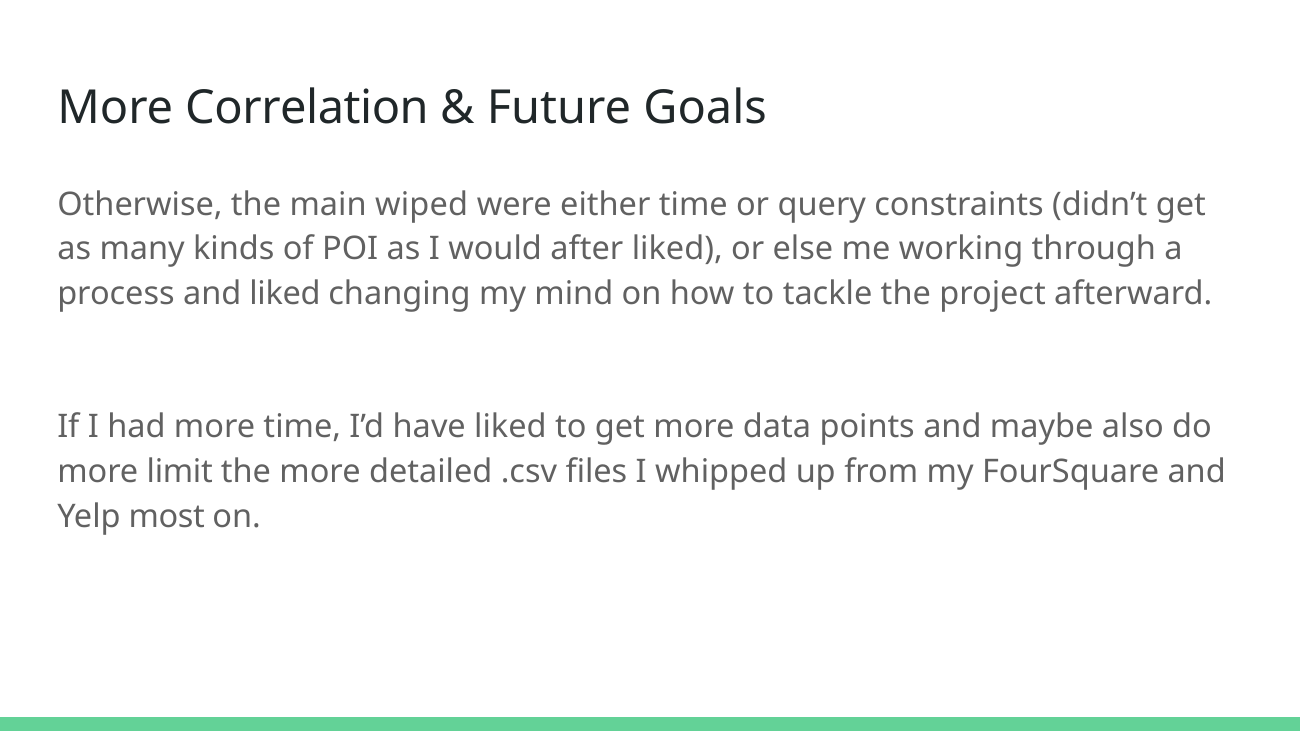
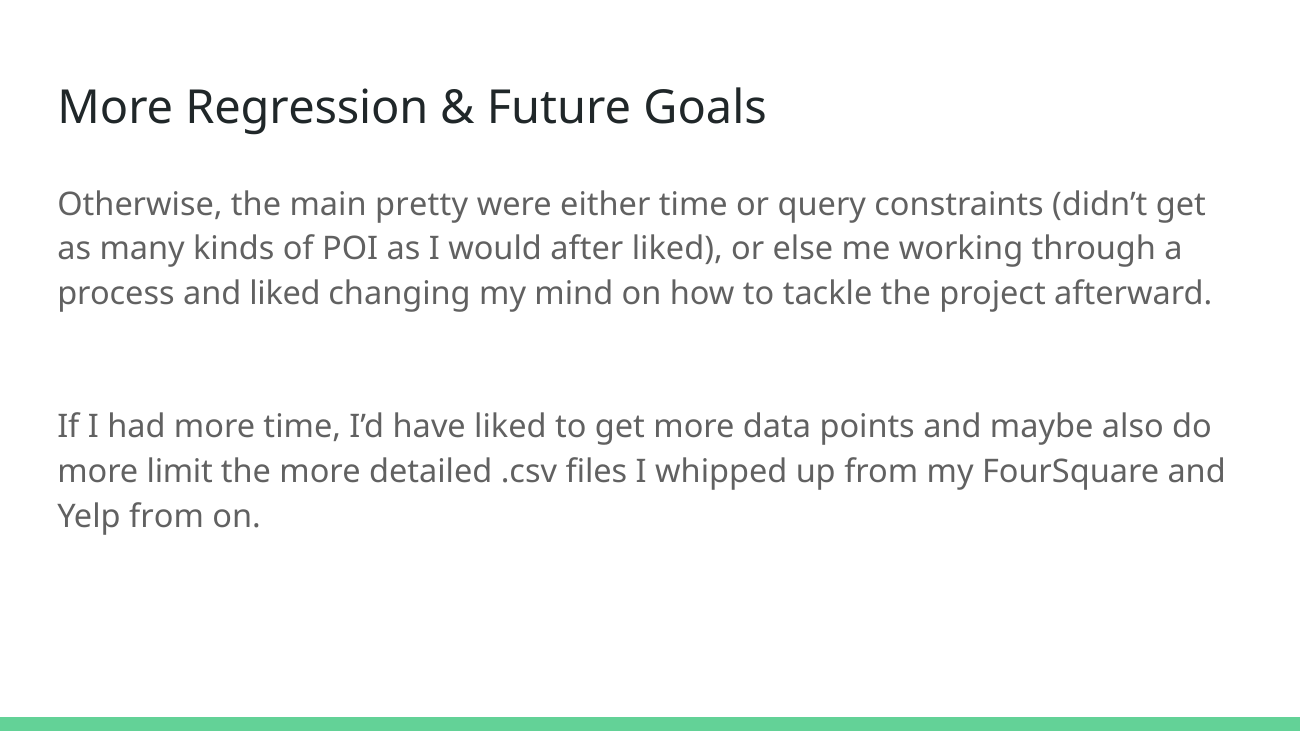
Correlation: Correlation -> Regression (307, 108)
wiped: wiped -> pretty (422, 204)
Yelp most: most -> from (166, 517)
